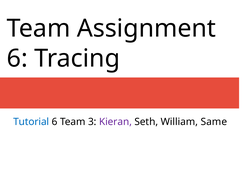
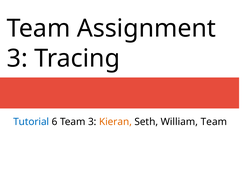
6: 6 -> 3 (17, 58)
Kieran colour: purple -> orange (115, 122)
William Same: Same -> Team (214, 122)
